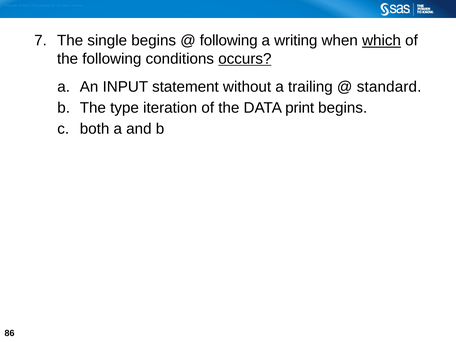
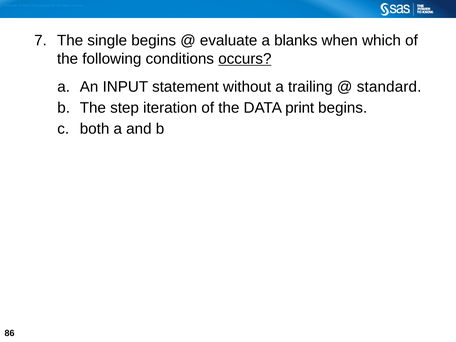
following: following -> evaluate (229, 41)
writing: writing -> blanks (296, 41)
which underline: present -> none (382, 41)
type: type -> step (125, 108)
